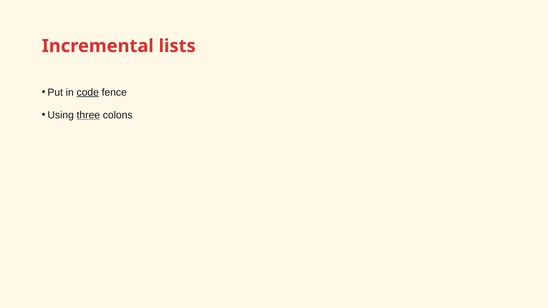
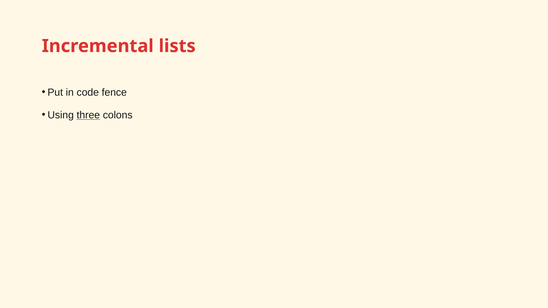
code underline: present -> none (88, 92)
